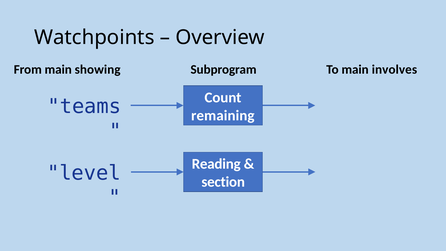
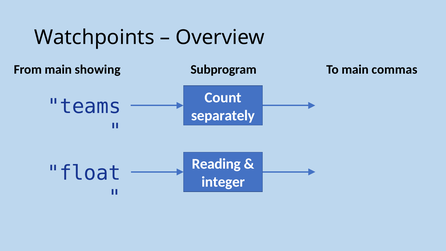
involves: involves -> commas (394, 69)
remaining: remaining -> separately (223, 115)
level: level -> float (84, 173)
section: section -> integer (223, 182)
